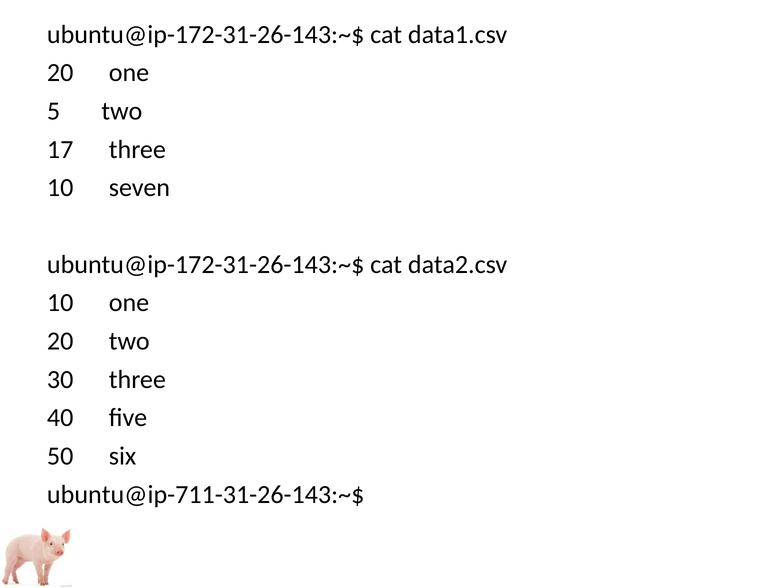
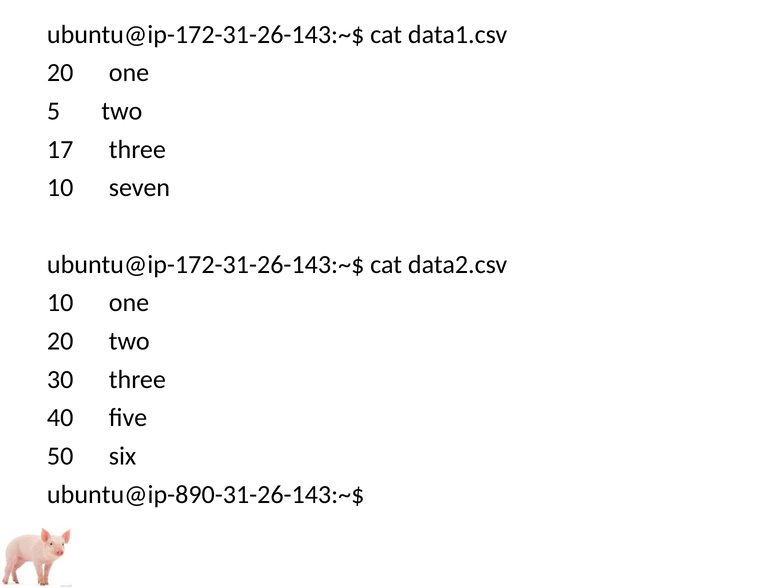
ubuntu@ip-711-31-26-143:~$: ubuntu@ip-711-31-26-143:~$ -> ubuntu@ip-890-31-26-143:~$ (206, 494)
